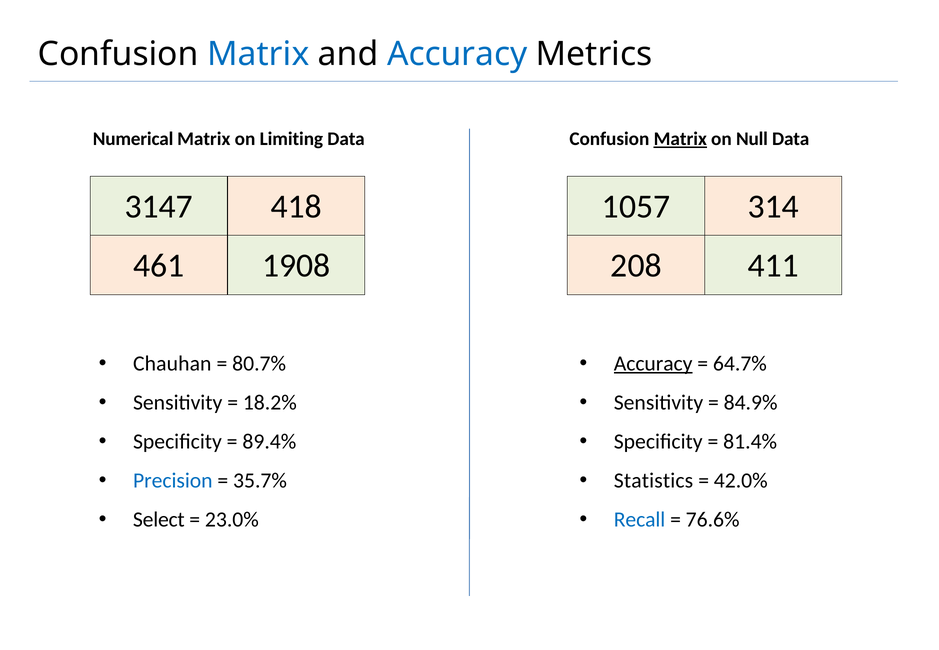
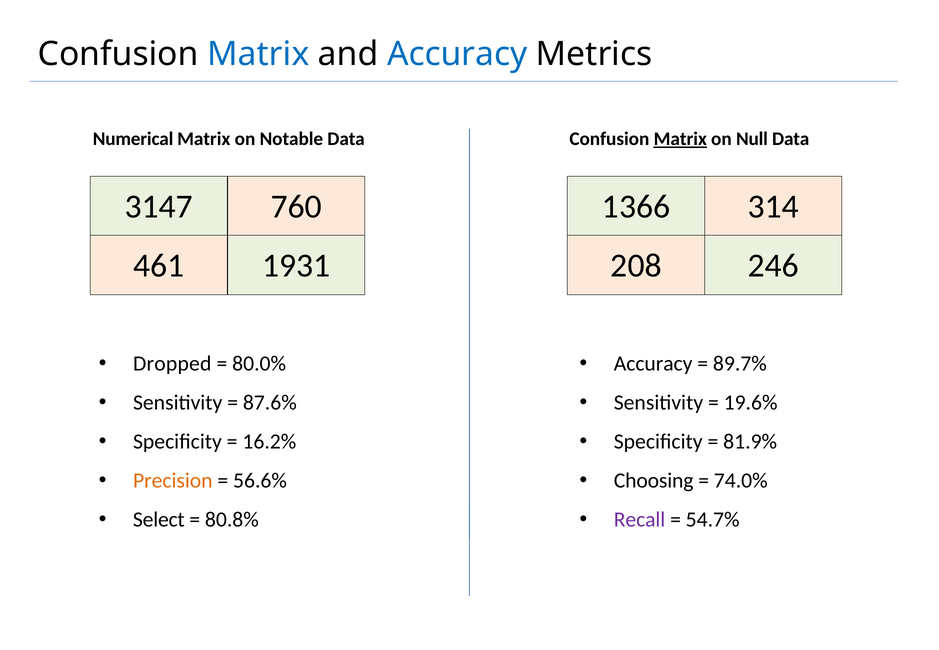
Limiting: Limiting -> Notable (291, 139)
418: 418 -> 760 (296, 206)
1057: 1057 -> 1366 (636, 206)
1908: 1908 -> 1931 (296, 266)
411: 411 -> 246 (773, 266)
Chauhan: Chauhan -> Dropped (172, 364)
80.7%: 80.7% -> 80.0% (259, 364)
Accuracy underline: present -> none (653, 364)
64.7%: 64.7% -> 89.7% (740, 364)
18.2%: 18.2% -> 87.6% (270, 403)
84.9%: 84.9% -> 19.6% (751, 403)
89.4%: 89.4% -> 16.2% (269, 442)
81.4%: 81.4% -> 81.9% (750, 442)
Precision colour: blue -> orange (173, 481)
35.7%: 35.7% -> 56.6% (260, 481)
Statistics: Statistics -> Choosing (654, 481)
42.0%: 42.0% -> 74.0% (741, 481)
23.0%: 23.0% -> 80.8% (232, 520)
Recall colour: blue -> purple (640, 520)
76.6%: 76.6% -> 54.7% (713, 520)
